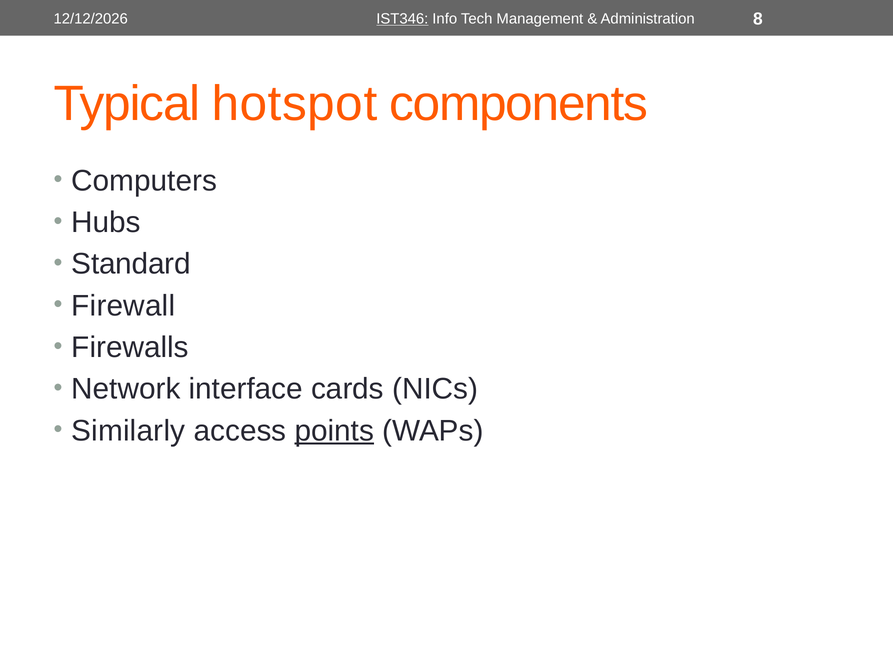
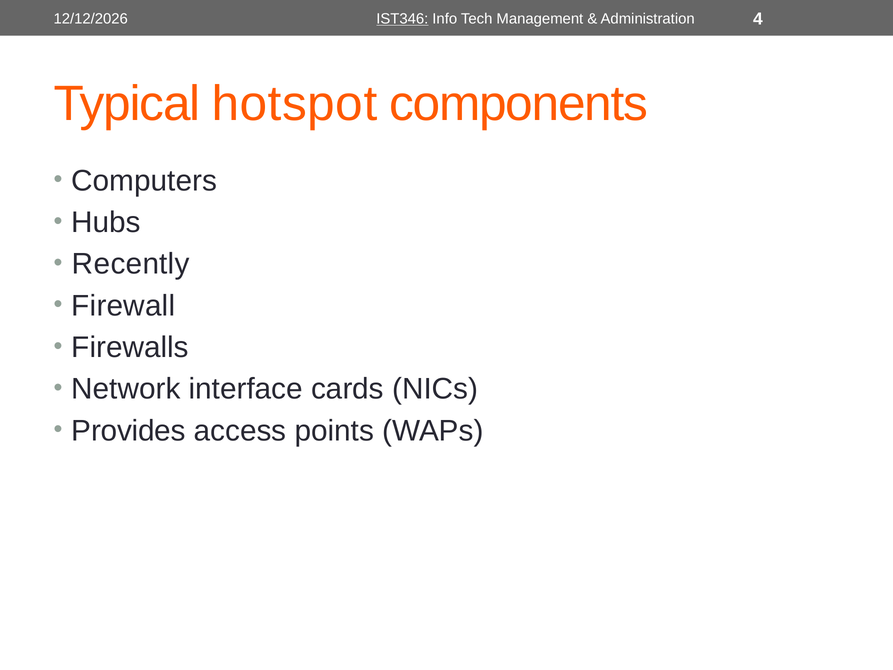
8: 8 -> 4 (758, 19)
Standard: Standard -> Recently (131, 264)
Similarly: Similarly -> Provides (129, 431)
points underline: present -> none (334, 431)
